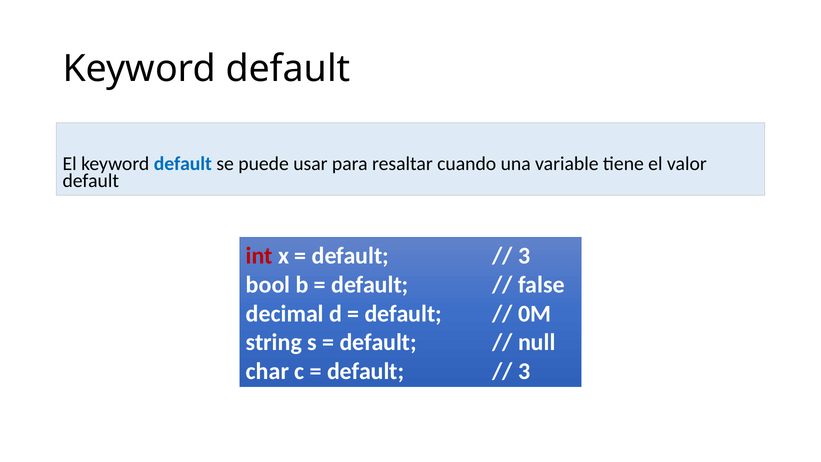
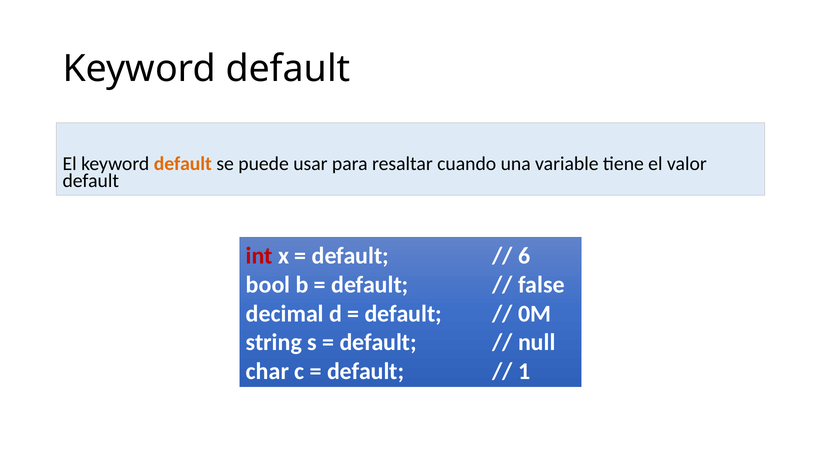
default colour: blue -> orange (183, 164)
3: 3 -> 6 (524, 256)
3: 3 -> 1 (524, 371)
